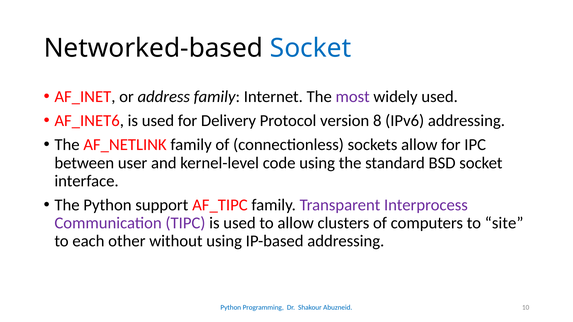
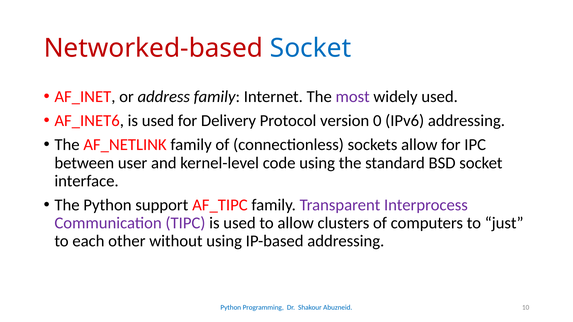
Networked-based colour: black -> red (153, 48)
8: 8 -> 0 (377, 121)
site: site -> just (504, 223)
